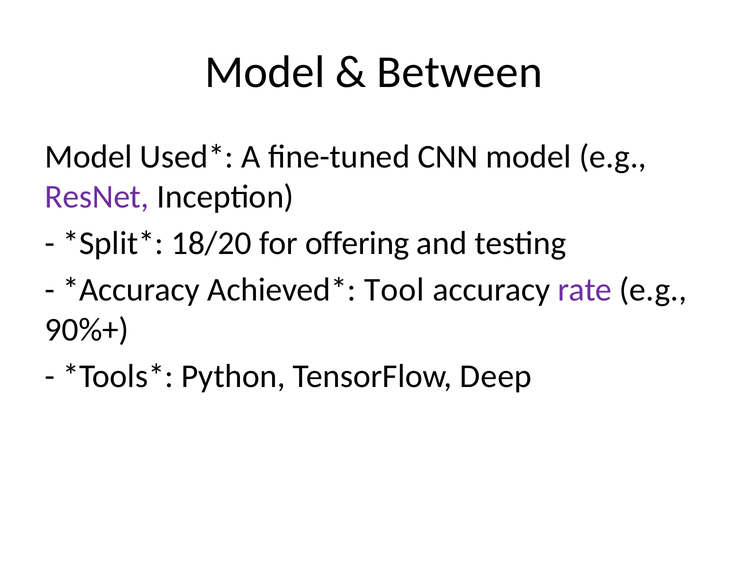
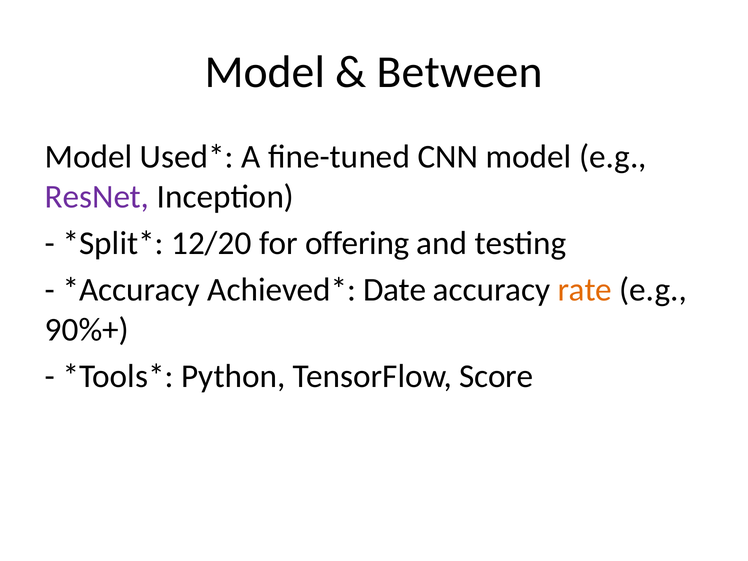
18/20: 18/20 -> 12/20 (211, 243)
Tool: Tool -> Date (395, 290)
rate colour: purple -> orange (585, 290)
Deep: Deep -> Score (496, 376)
